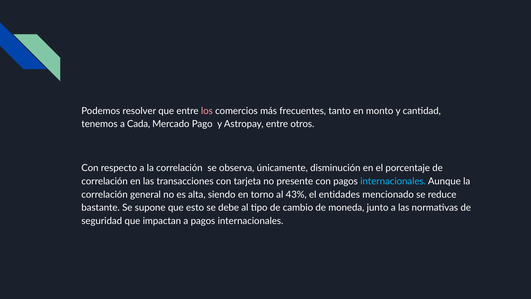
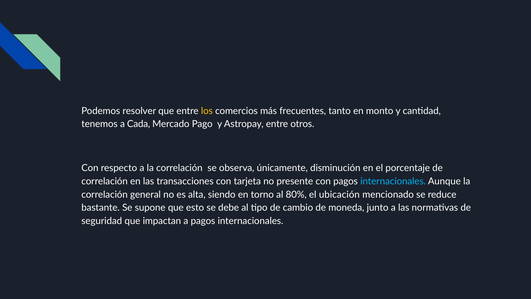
los colour: pink -> yellow (207, 111)
43%: 43% -> 80% (296, 194)
entidades: entidades -> ubicación (339, 194)
